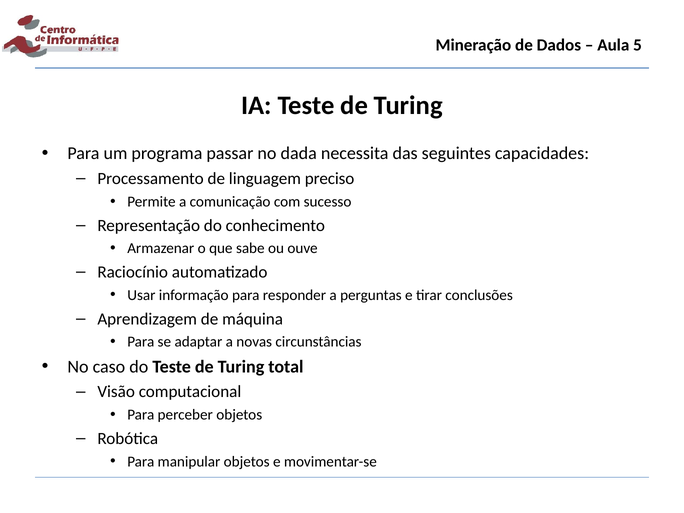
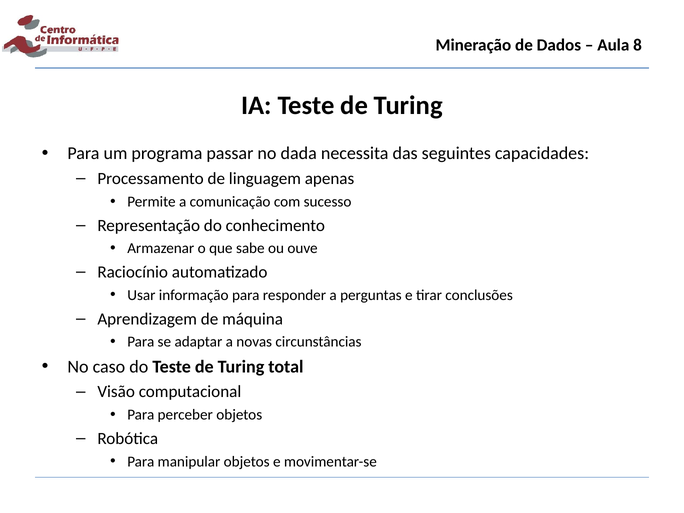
5: 5 -> 8 (638, 45)
preciso: preciso -> apenas (329, 179)
